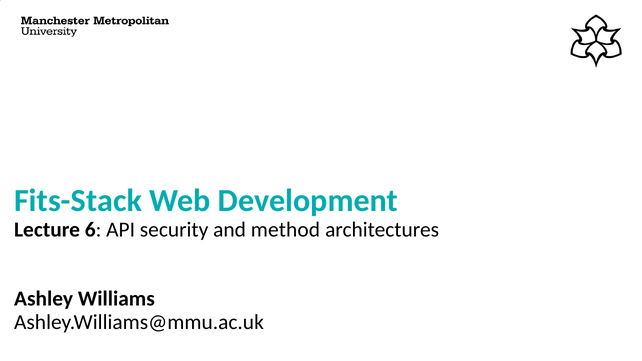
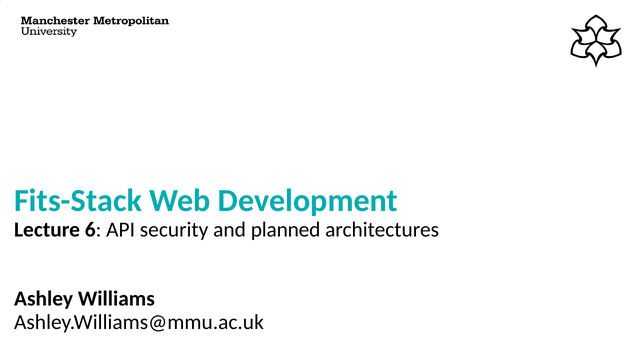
method: method -> planned (286, 230)
